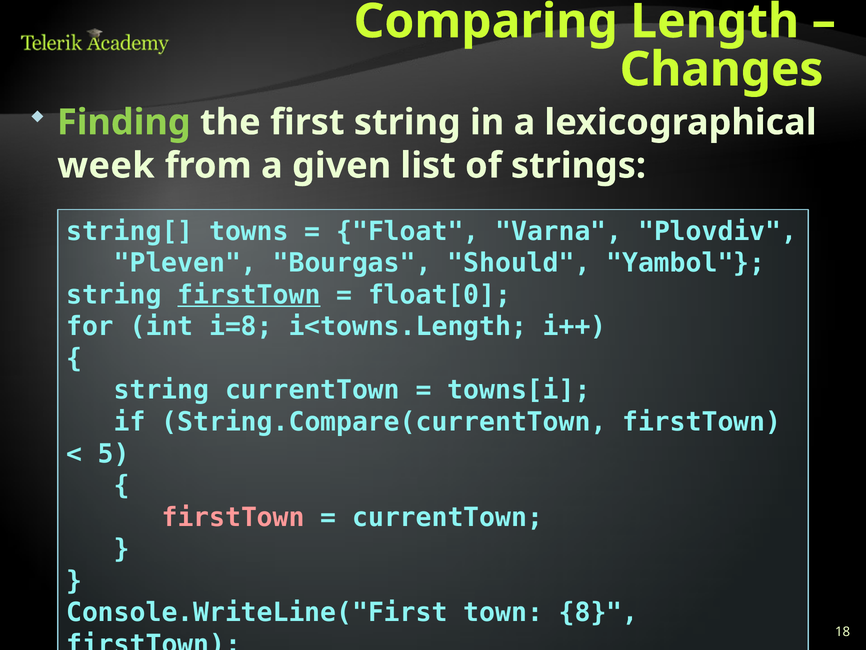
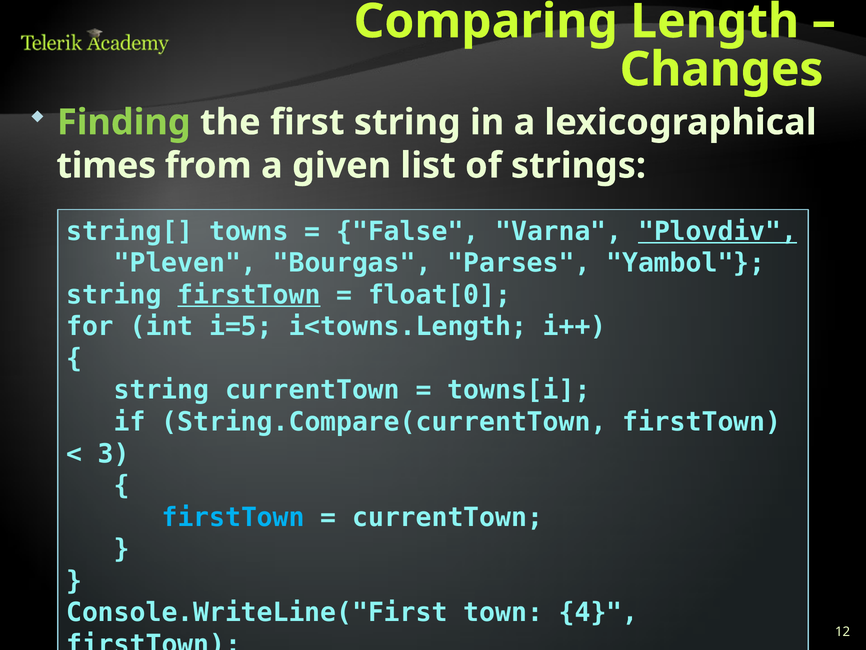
week: week -> times (106, 166)
Float: Float -> False (408, 231)
Plovdiv underline: none -> present (718, 231)
Should: Should -> Parses (519, 263)
i=8: i=8 -> i=5 (241, 326)
5: 5 -> 3 (114, 453)
firstTown colour: pink -> light blue (233, 517)
8: 8 -> 4 (599, 612)
18: 18 -> 12 (843, 631)
